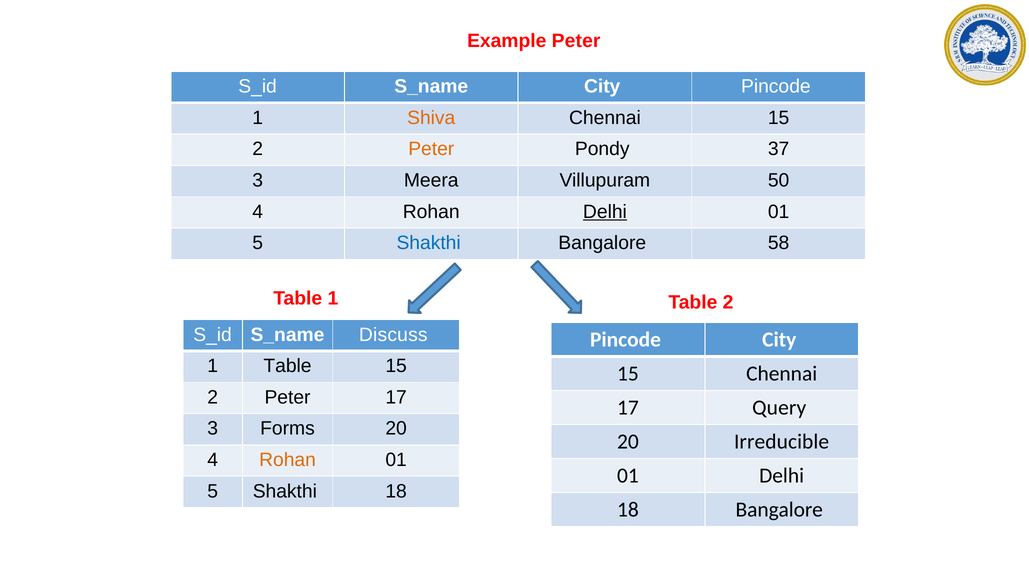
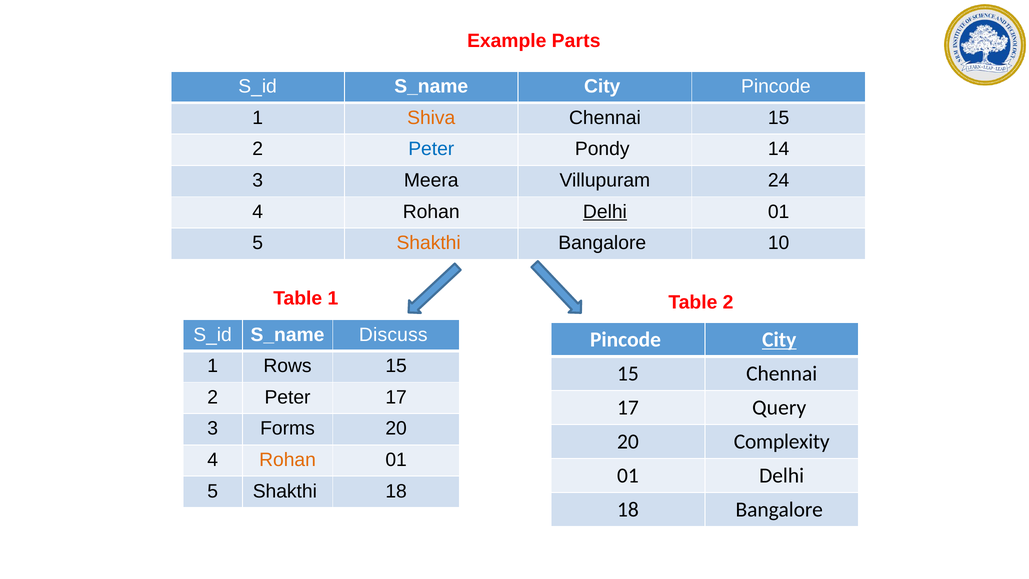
Example Peter: Peter -> Parts (576, 41)
Peter colour: orange -> blue (431, 149)
37: 37 -> 14 (779, 149)
50: 50 -> 24 (779, 180)
Shakthi colour: blue -> orange (429, 243)
58: 58 -> 10 (779, 243)
City underline: none -> present (779, 340)
Table: Table -> Rows (288, 366)
Irreducible: Irreducible -> Complexity (782, 442)
